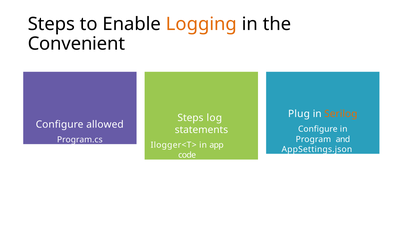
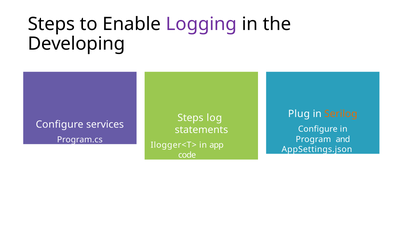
Logging colour: orange -> purple (201, 24)
Convenient: Convenient -> Developing (76, 44)
allowed: allowed -> services (105, 125)
